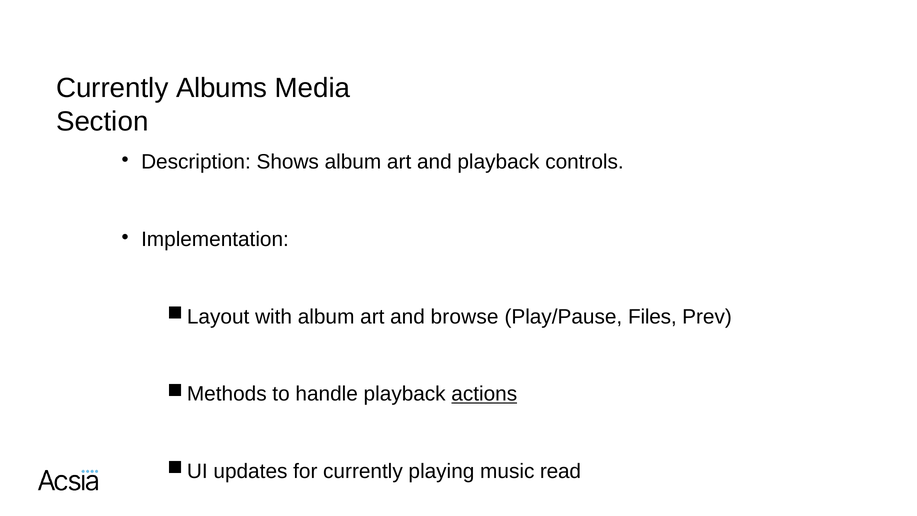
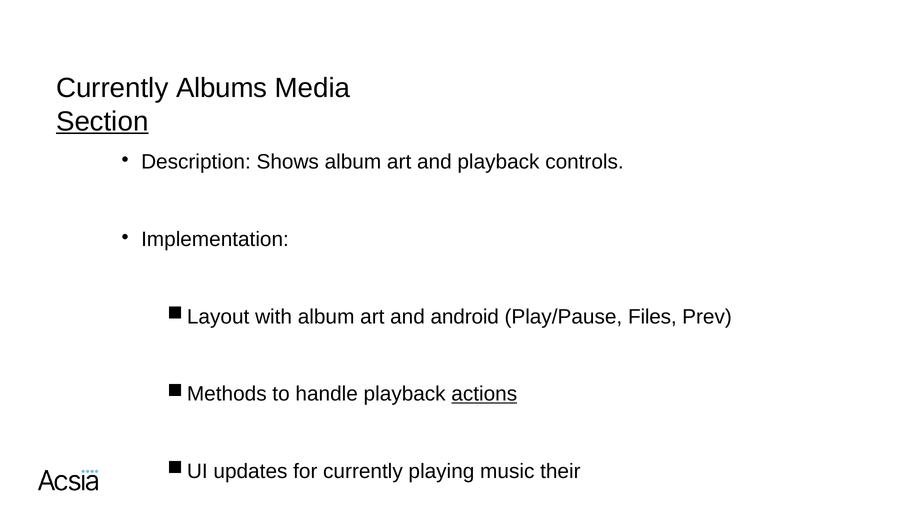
Section underline: none -> present (102, 121)
browse: browse -> android (465, 317)
read: read -> their (560, 471)
